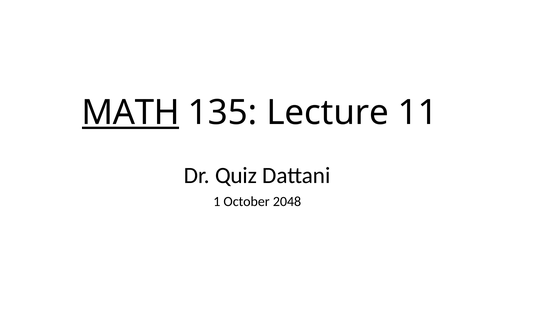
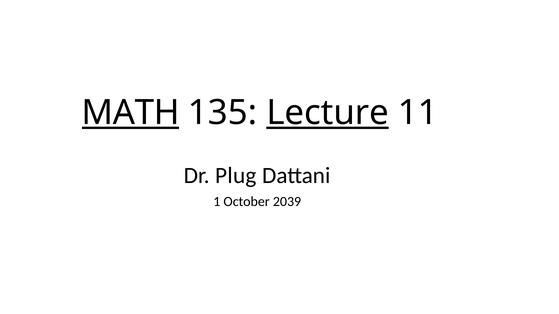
Lecture underline: none -> present (328, 113)
Quiz: Quiz -> Plug (236, 176)
2048: 2048 -> 2039 (287, 202)
